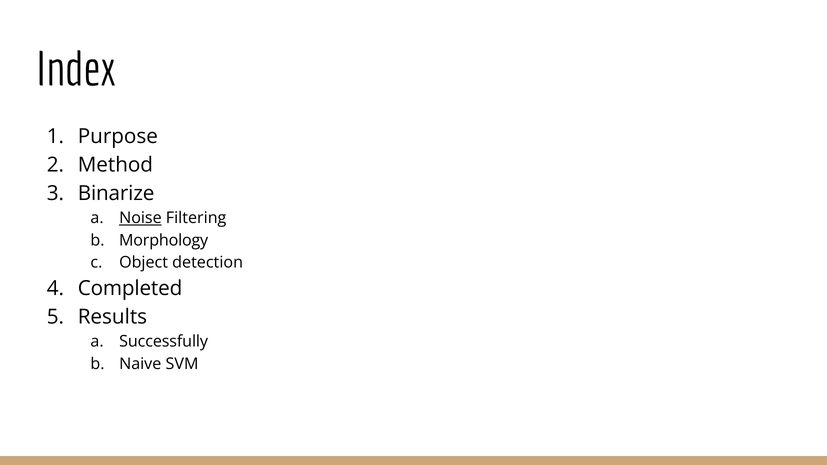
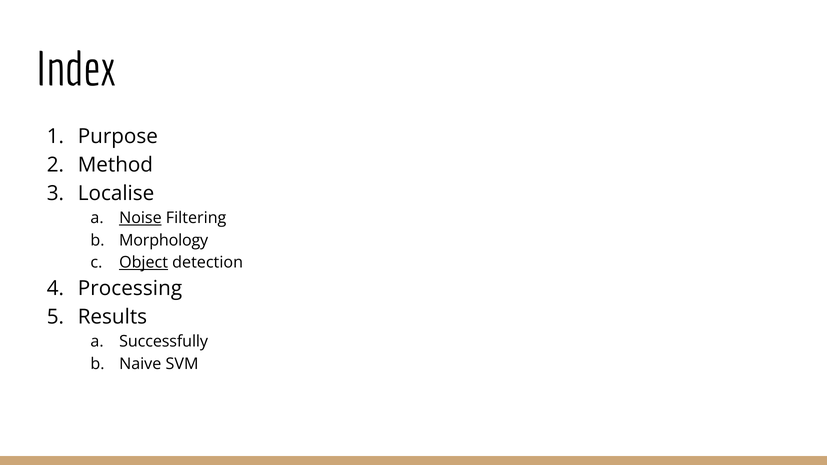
Binarize: Binarize -> Localise (116, 194)
Object underline: none -> present (144, 263)
Completed: Completed -> Processing (130, 289)
